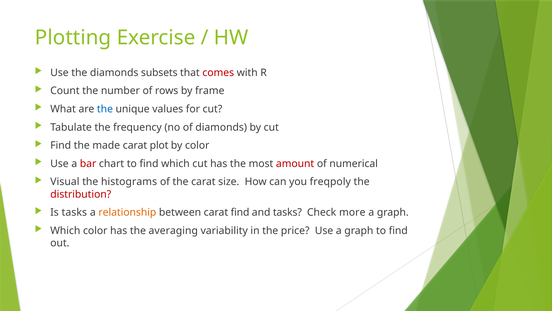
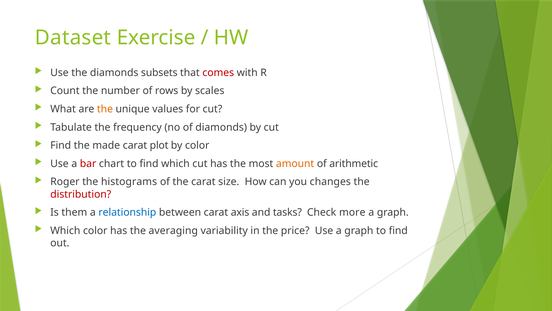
Plotting: Plotting -> Dataset (73, 38)
frame: frame -> scales (210, 91)
the colour: blue -> orange (105, 109)
amount colour: red -> orange (295, 163)
numerical: numerical -> arithmetic (354, 163)
Visual: Visual -> Roger (65, 182)
freqpoly: freqpoly -> changes (330, 182)
Is tasks: tasks -> them (74, 212)
relationship colour: orange -> blue (127, 212)
carat find: find -> axis (240, 212)
